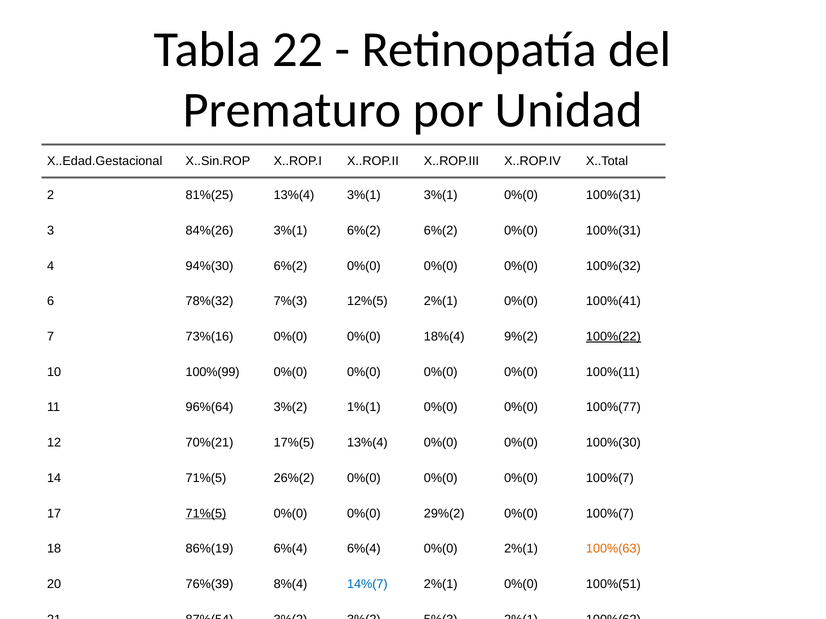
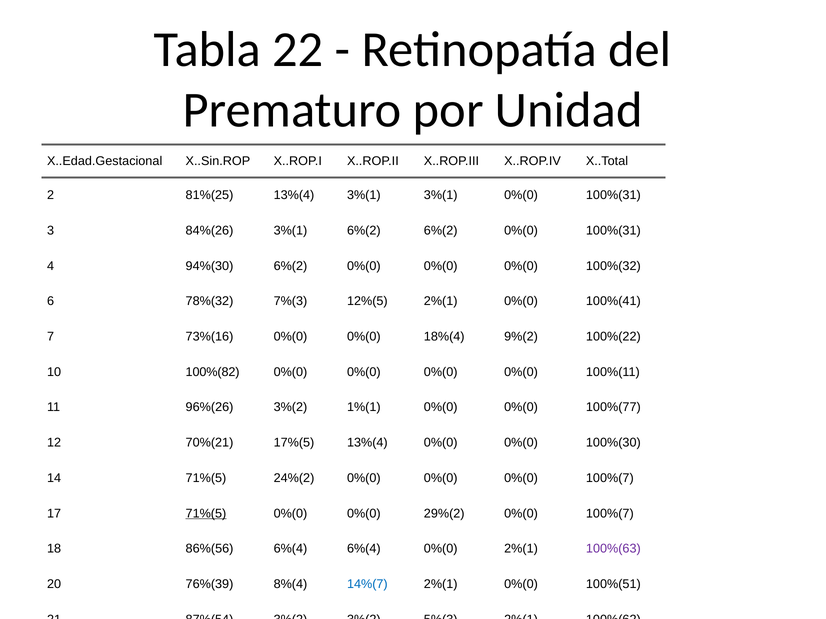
100%(22 underline: present -> none (613, 337)
100%(99: 100%(99 -> 100%(82 (213, 372)
96%(64: 96%(64 -> 96%(26 (210, 408)
26%(2: 26%(2 -> 24%(2 (294, 478)
86%(19: 86%(19 -> 86%(56 (210, 549)
100%(63 colour: orange -> purple (613, 549)
